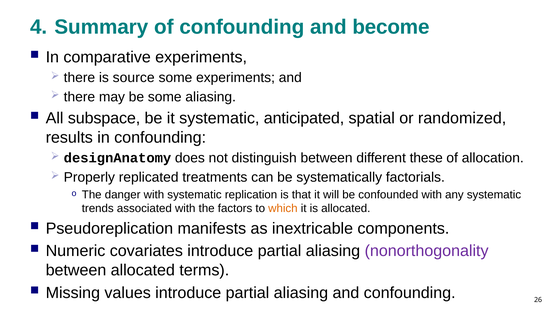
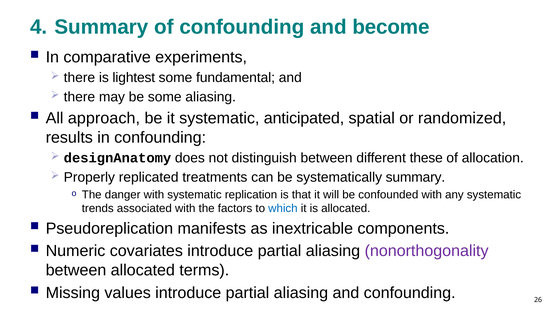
source: source -> lightest (134, 78)
some experiments: experiments -> fundamental (236, 78)
subspace: subspace -> approach (104, 118)
systematically factorials: factorials -> summary (415, 177)
which colour: orange -> blue (283, 208)
